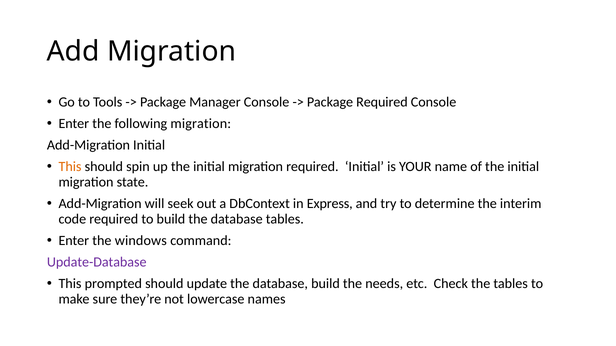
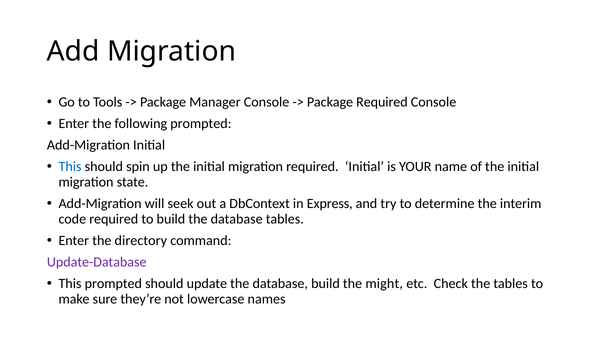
following migration: migration -> prompted (201, 124)
This colour: orange -> blue (70, 167)
windows: windows -> directory (141, 241)
needs: needs -> might (384, 284)
